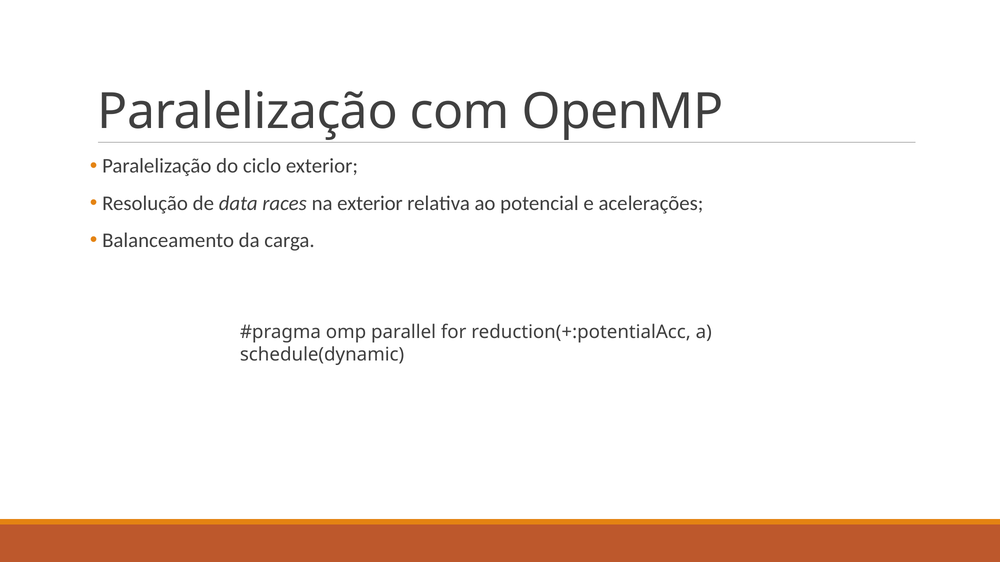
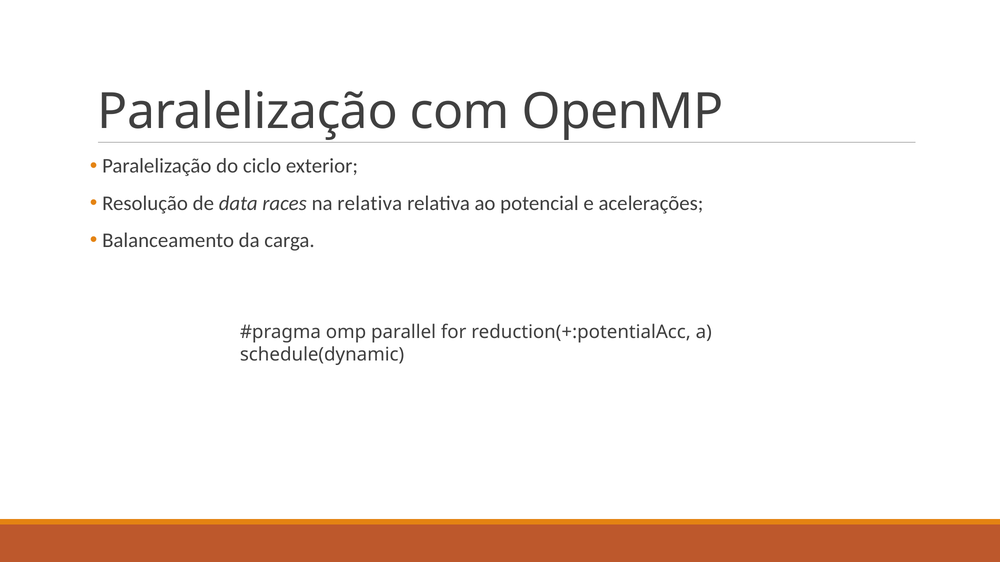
na exterior: exterior -> relativa (370, 203)
